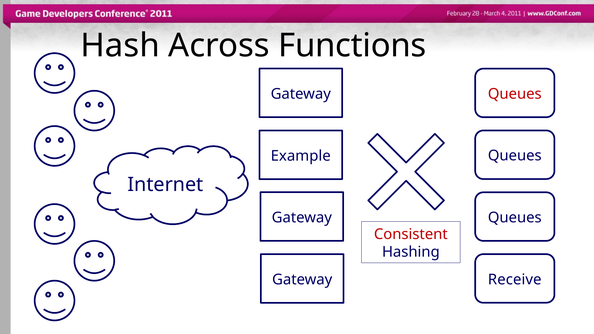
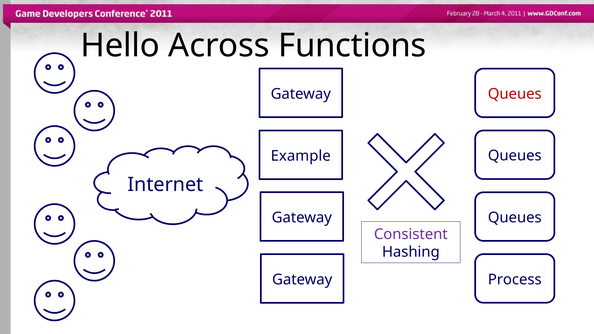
Hash: Hash -> Hello (120, 46)
Consistent colour: red -> purple (411, 234)
Receive: Receive -> Process (515, 280)
